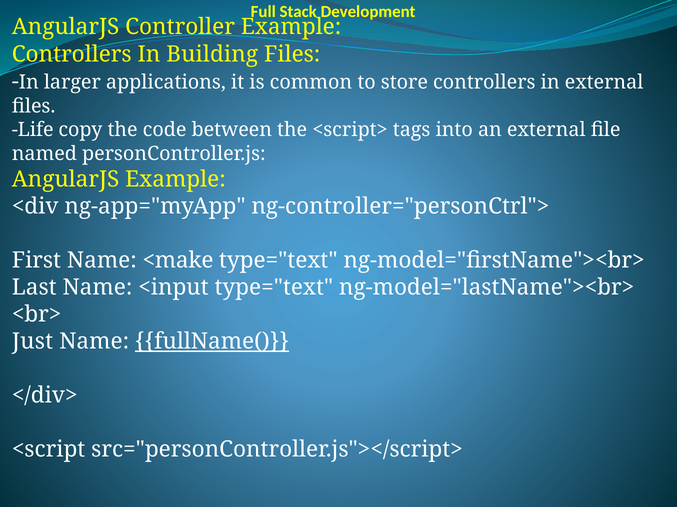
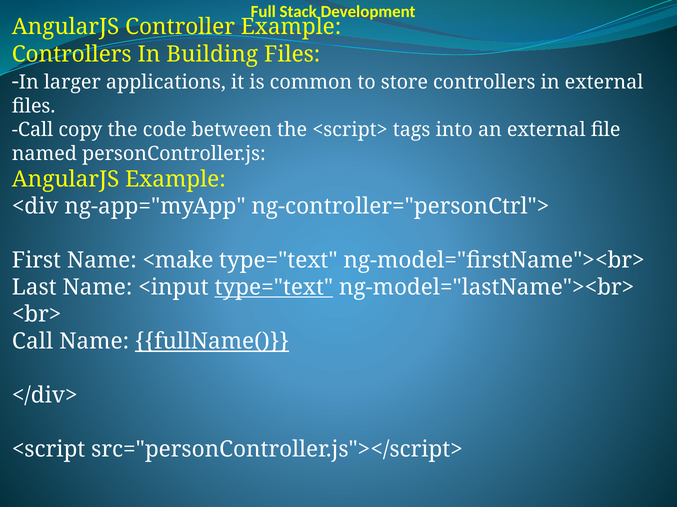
Life: Life -> Call (33, 130)
type="text underline: none -> present (274, 288)
Just: Just -> Call (33, 342)
